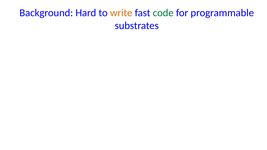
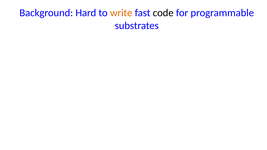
code colour: green -> black (163, 13)
